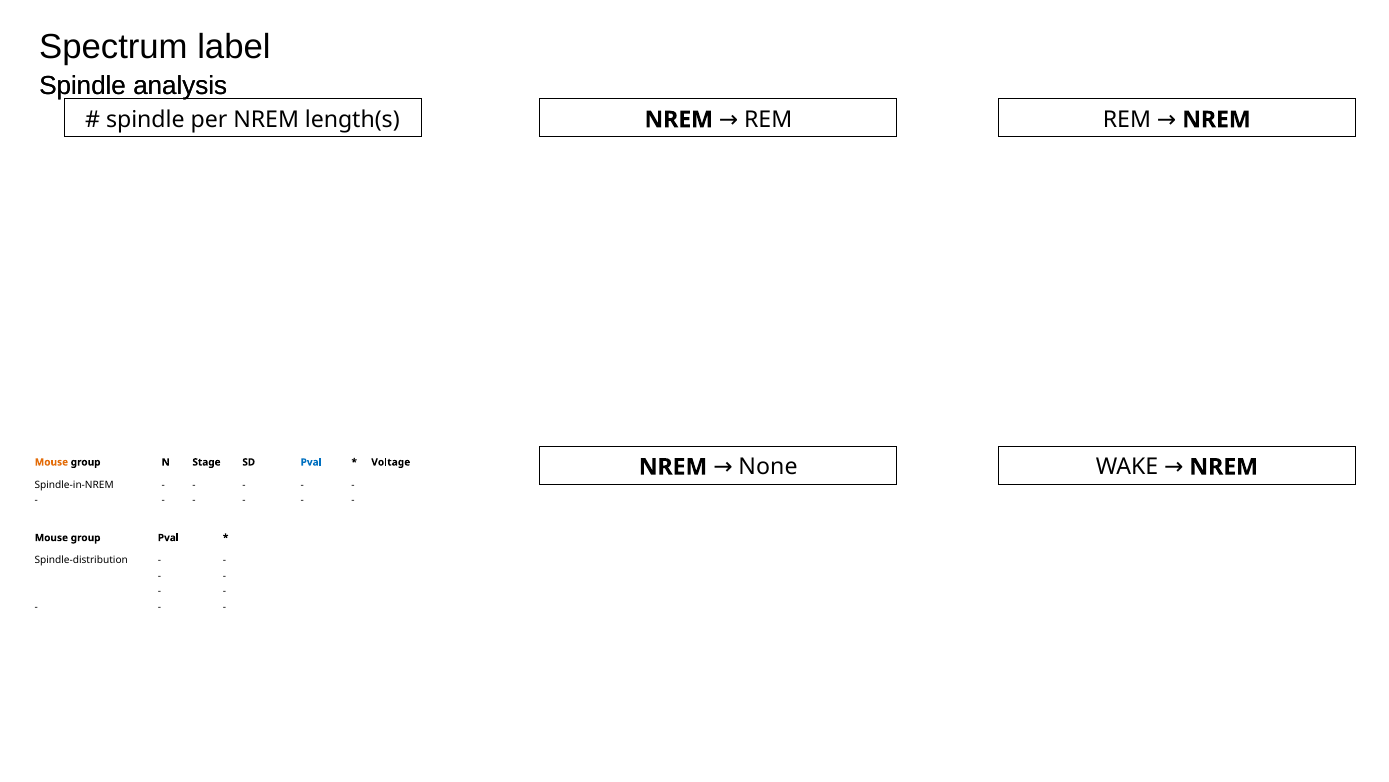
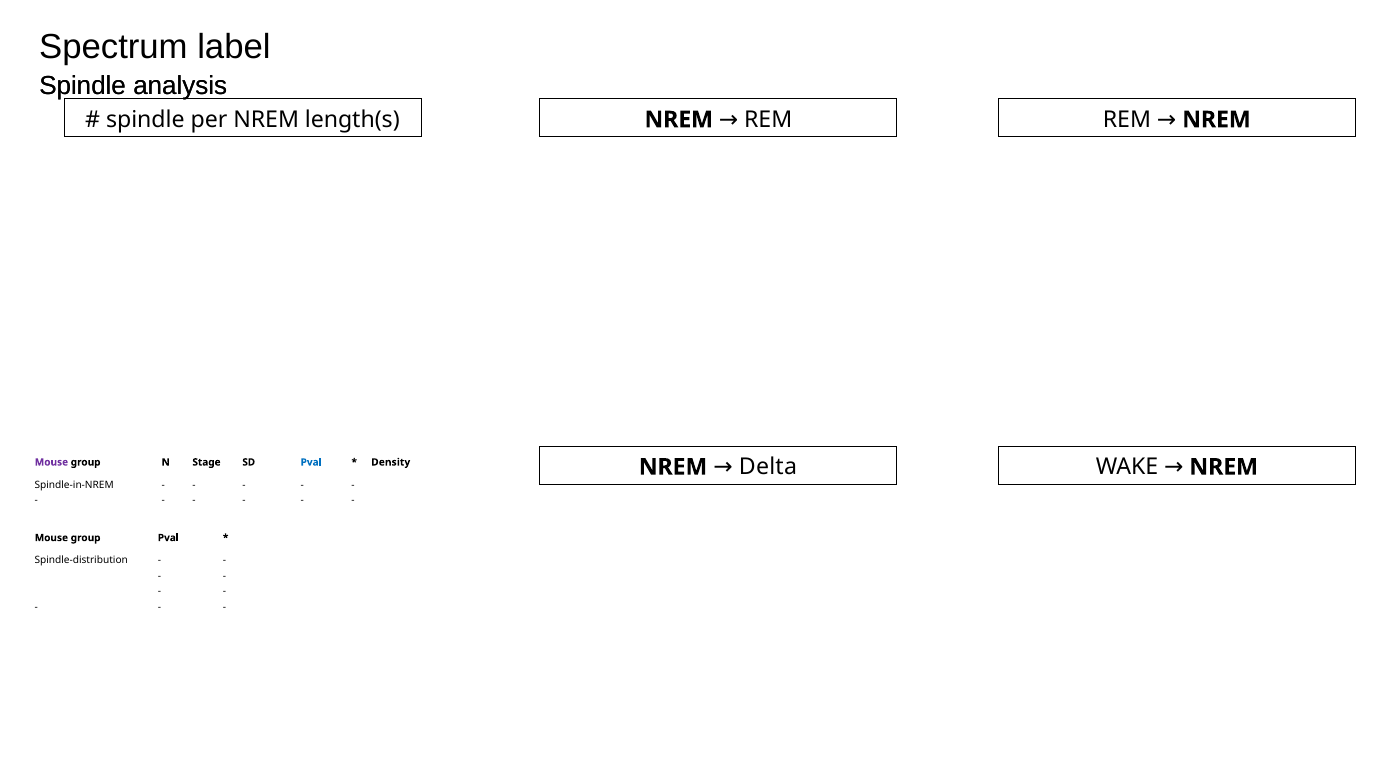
Mouse colour: orange -> purple (51, 462)
Voltage: Voltage -> Density (391, 462)
None: None -> Delta (768, 467)
